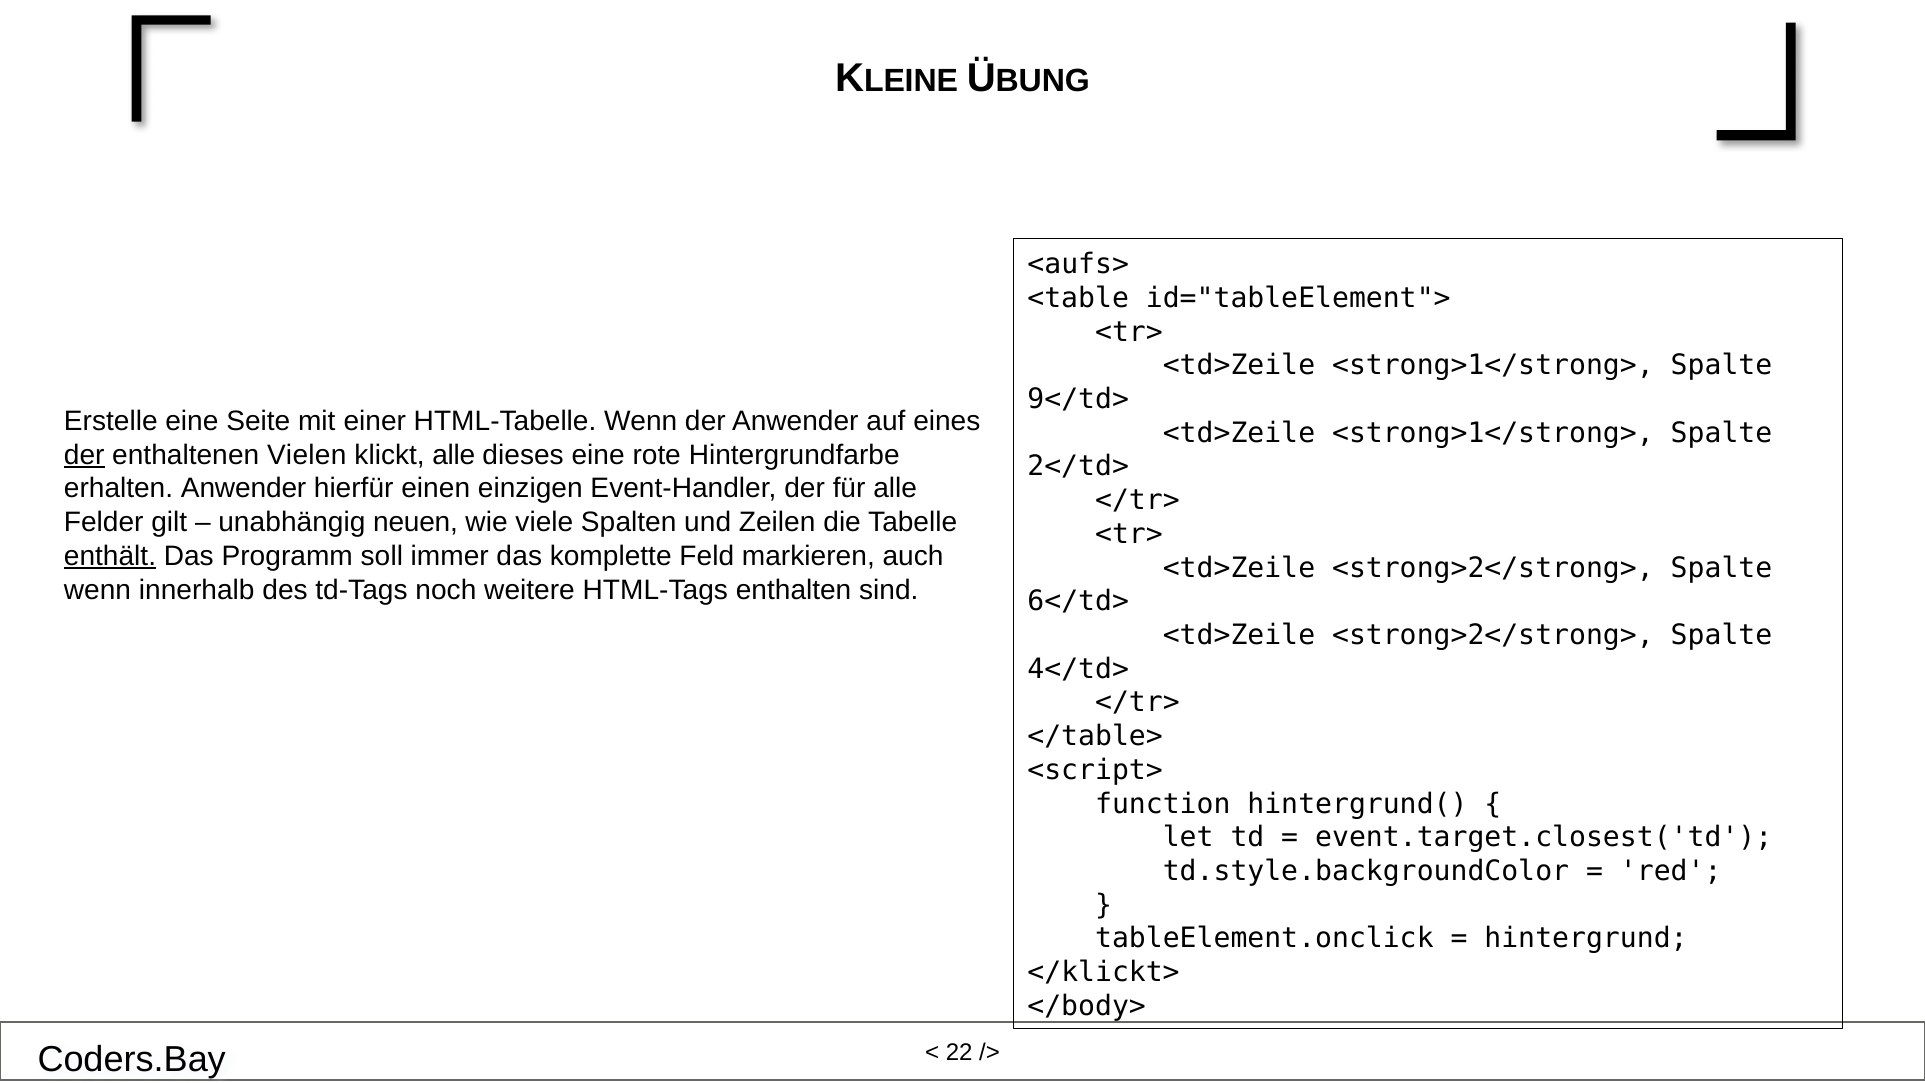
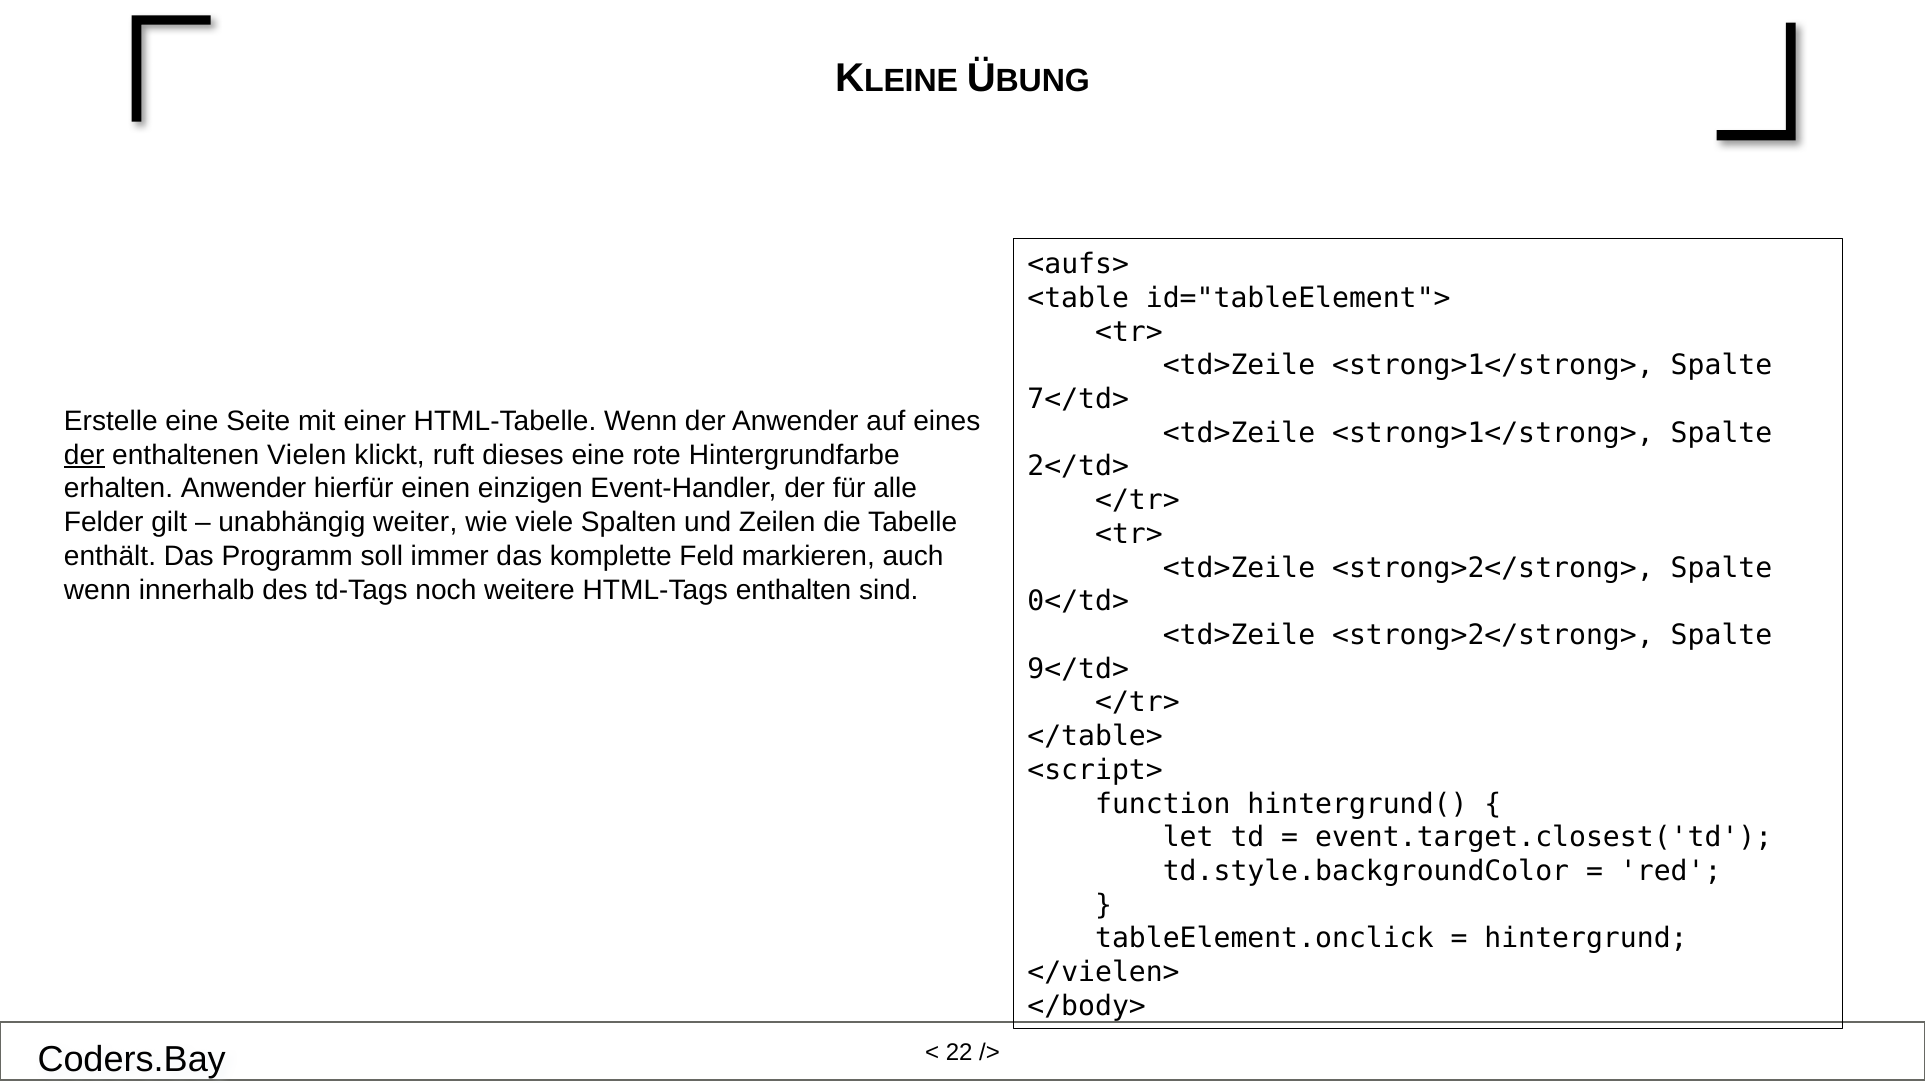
9</td>: 9</td> -> 7</td> (1078, 399)
klickt alle: alle -> ruft (453, 455)
neuen: neuen -> weiter (415, 522)
enthält underline: present -> none (110, 556)
6</td>: 6</td> -> 0</td> (1078, 601)
4</td>: 4</td> -> 9</td> (1078, 669)
</klickt>: </klickt> -> </vielen> (1104, 972)
